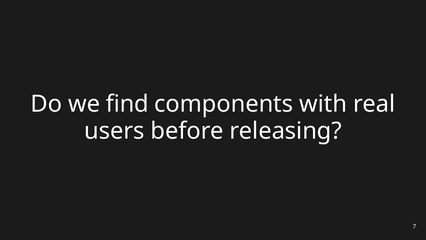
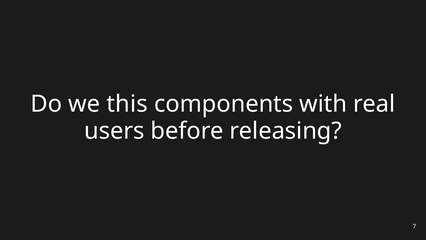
find: find -> this (127, 104)
